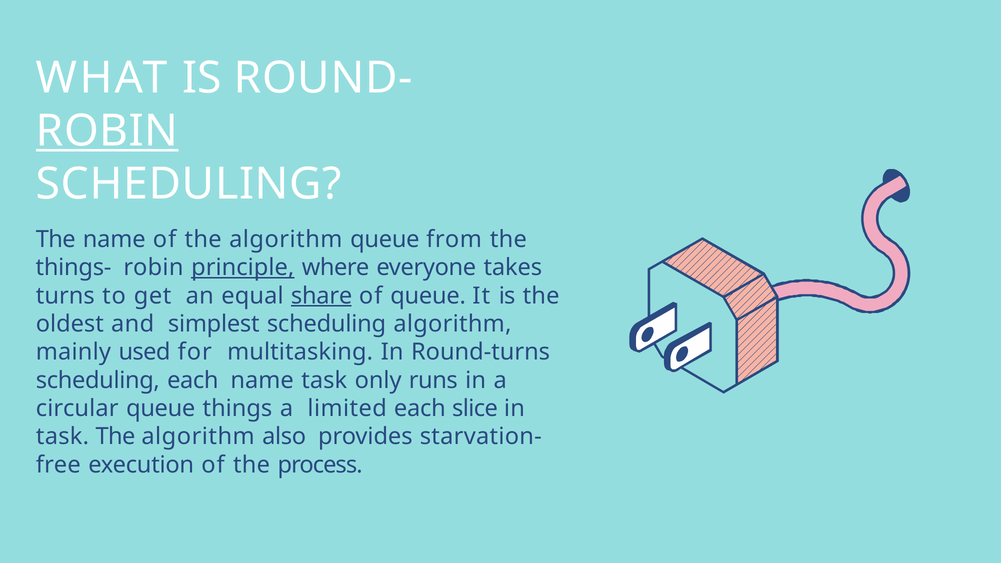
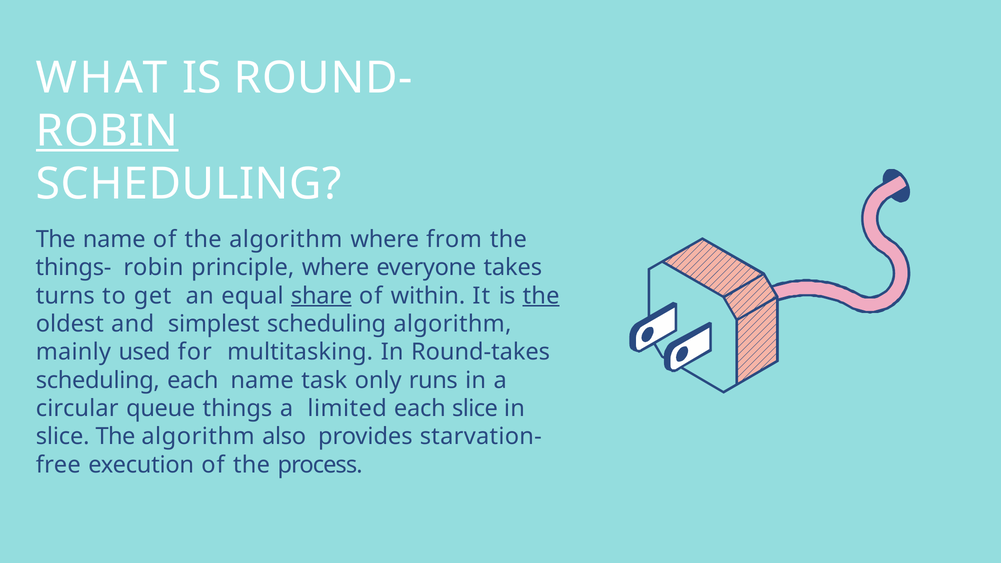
algorithm queue: queue -> where (385, 239)
principle underline: present -> none (243, 268)
of queue: queue -> within (428, 296)
the underline: none -> present (541, 296)
Round-turns: Round-turns -> Round-takes (481, 352)
task: task -> slice (63, 437)
